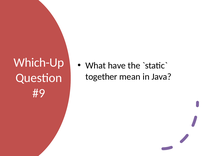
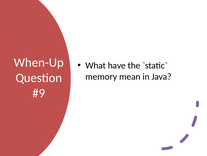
Which-Up: Which-Up -> When-Up (39, 62)
together: together -> memory (101, 76)
